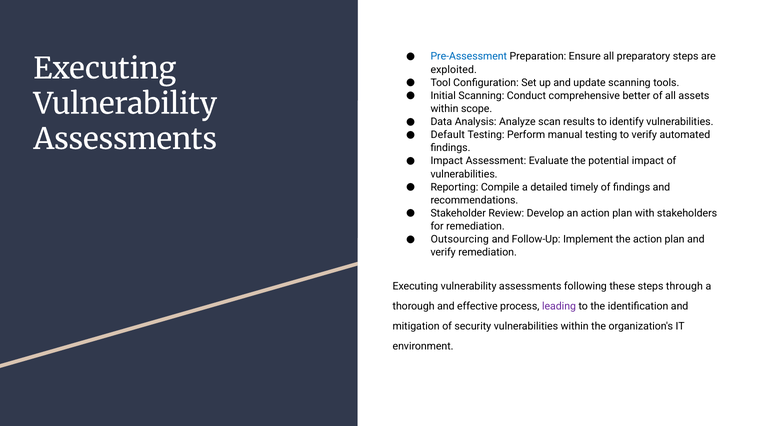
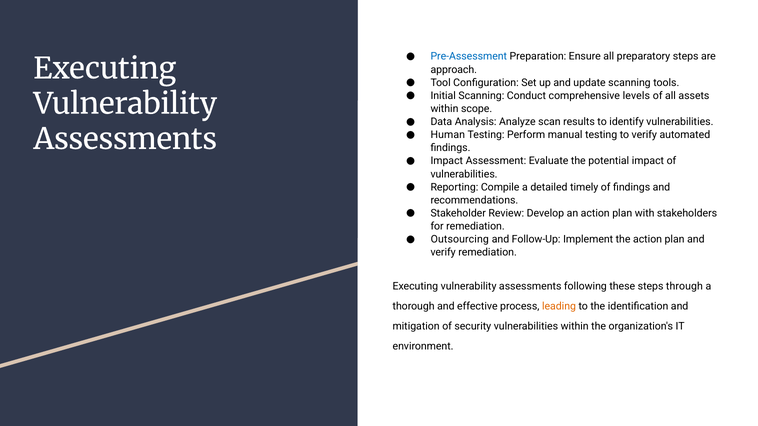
exploited: exploited -> approach (454, 70)
better: better -> levels (636, 96)
Default: Default -> Human (448, 135)
leading colour: purple -> orange (559, 307)
